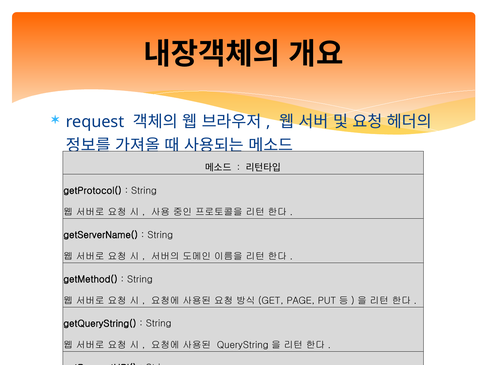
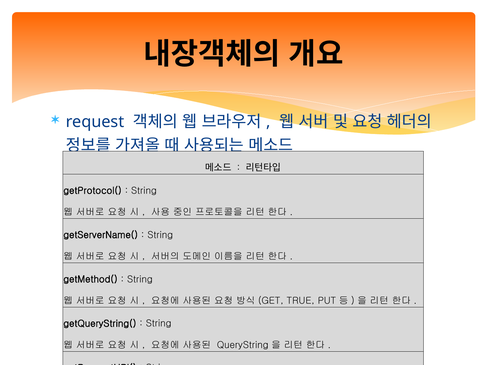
PAGE: PAGE -> TRUE (301, 301)
